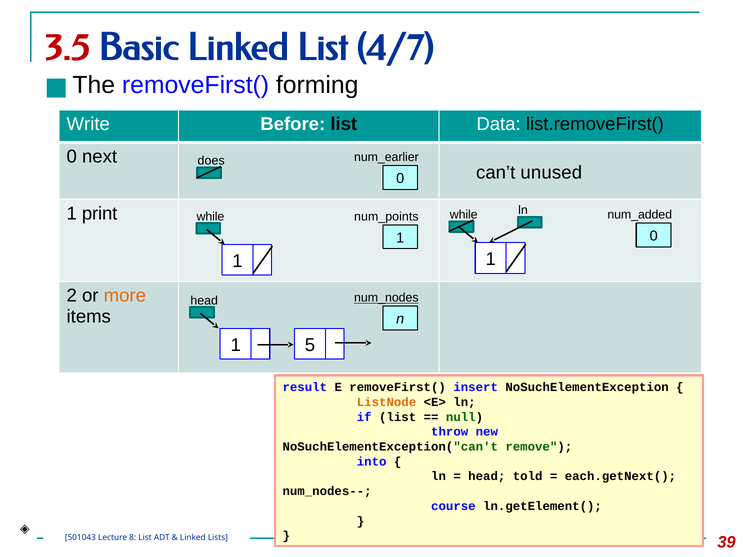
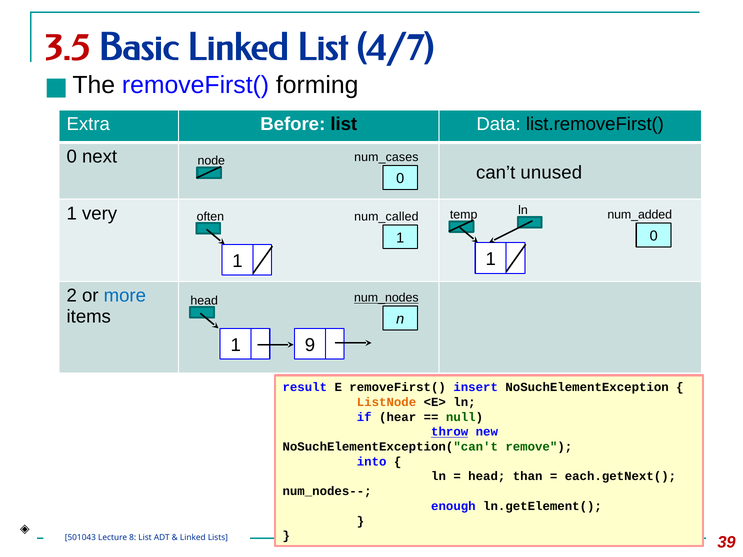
Write: Write -> Extra (88, 124)
num_earlier: num_earlier -> num_cases (386, 157)
does: does -> node (211, 161)
print: print -> very (100, 214)
while: while -> temp (464, 215)
while: while -> often (210, 217)
num_points: num_points -> num_called (386, 217)
more colour: orange -> blue (125, 296)
5: 5 -> 9 (310, 345)
if list: list -> hear (398, 417)
throw underline: none -> present (450, 432)
told: told -> than (528, 477)
course: course -> enough (453, 506)
